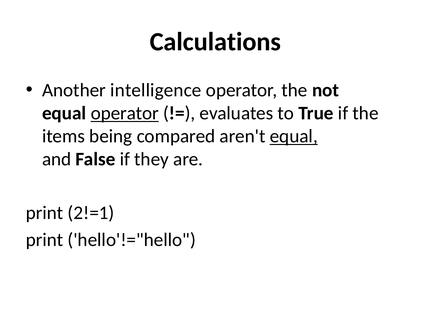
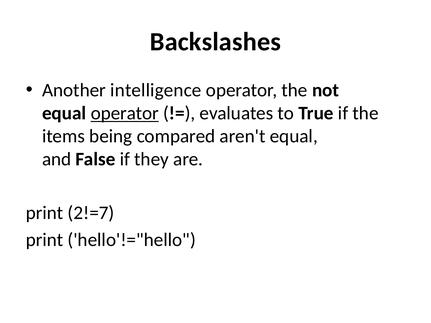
Calculations: Calculations -> Backslashes (215, 42)
equal underline: present -> none (294, 136)
2!=1: 2!=1 -> 2!=7 (91, 213)
